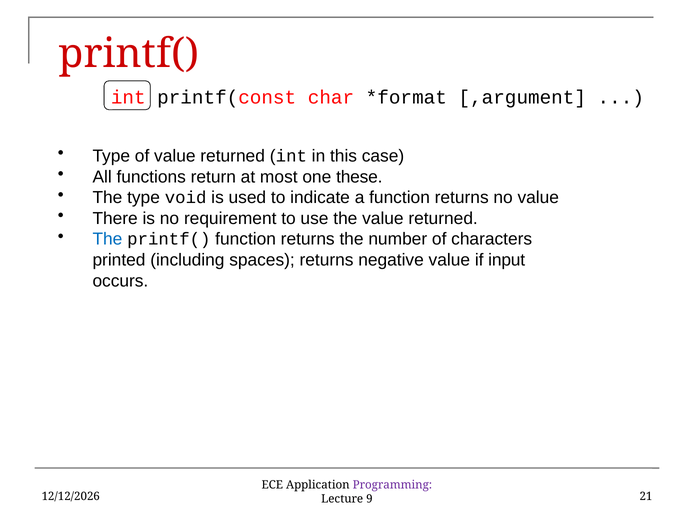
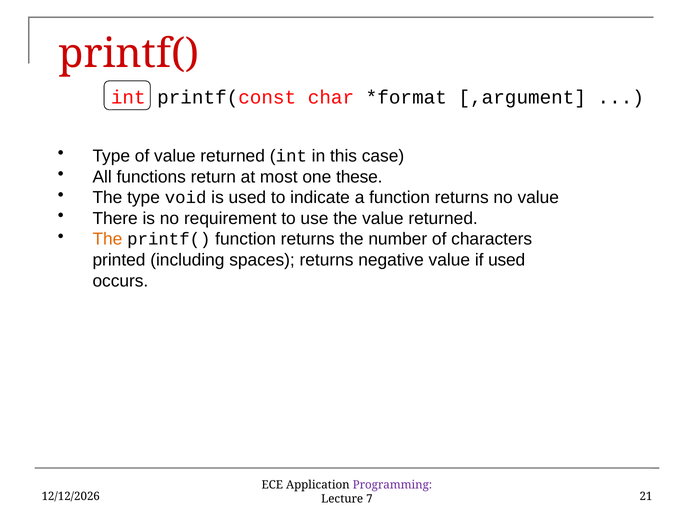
The colour: blue -> orange (107, 239)
if input: input -> used (507, 260)
9: 9 -> 7 (369, 499)
